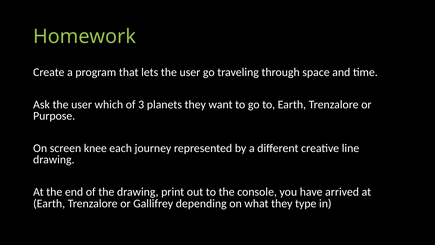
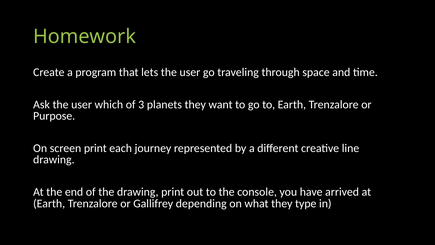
screen knee: knee -> print (95, 148)
